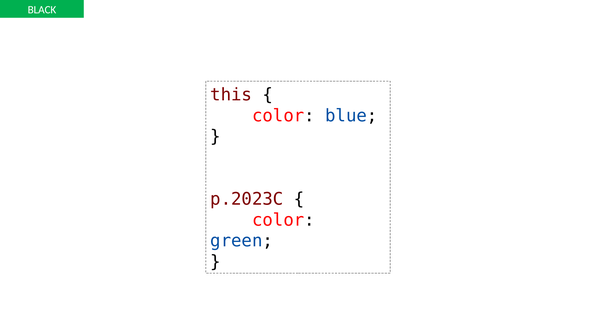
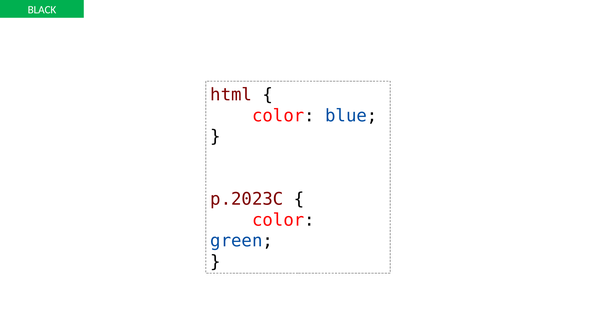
this: this -> html (231, 95)
